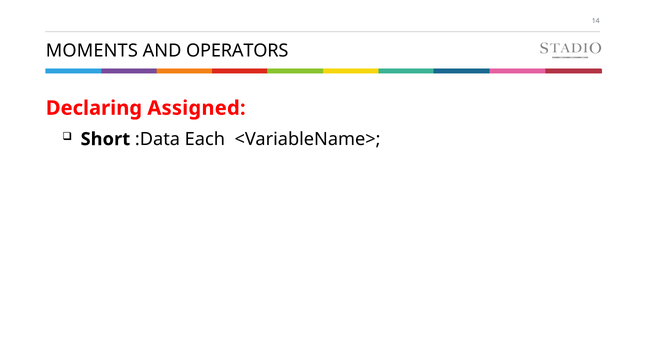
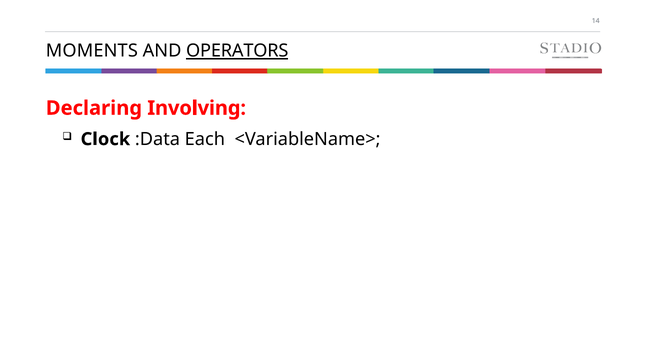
OPERATORS underline: none -> present (237, 51)
Assigned: Assigned -> Involving (197, 108)
Short: Short -> Clock (105, 139)
